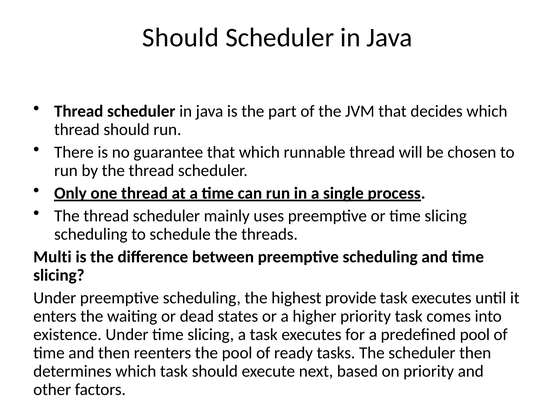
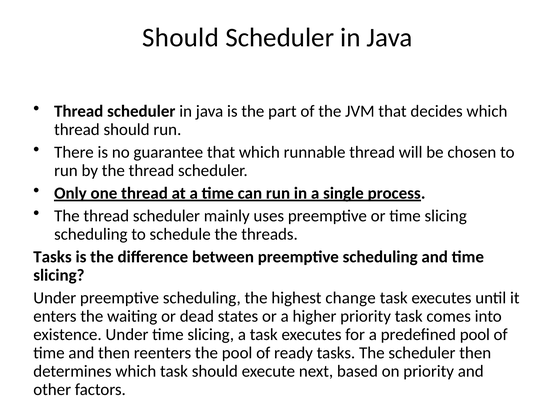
Multi: Multi -> Tasks (52, 257)
provide: provide -> change (351, 298)
